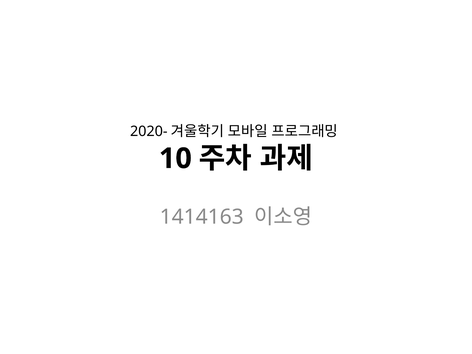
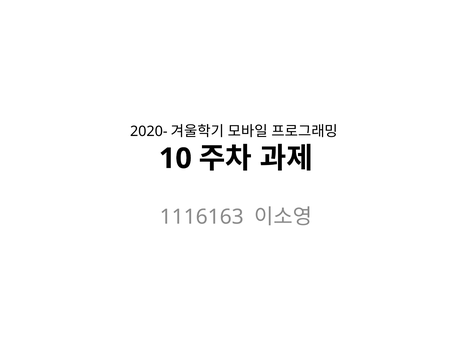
1414163: 1414163 -> 1116163 (202, 217)
